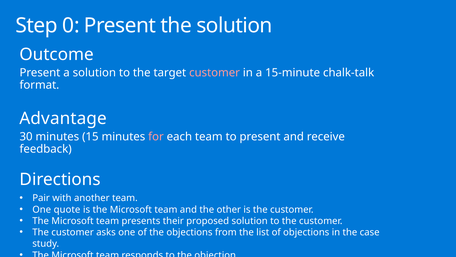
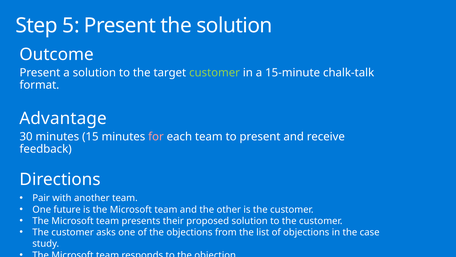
0: 0 -> 5 (71, 25)
customer colour: pink -> light green (215, 73)
quote: quote -> future (67, 209)
